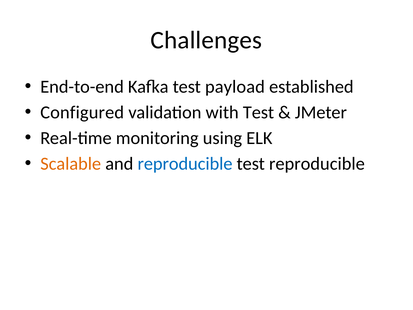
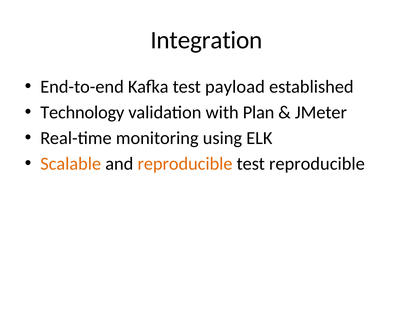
Challenges: Challenges -> Integration (207, 40)
Configured: Configured -> Technology (82, 112)
with Test: Test -> Plan (259, 112)
reproducible colour: blue -> orange (185, 164)
